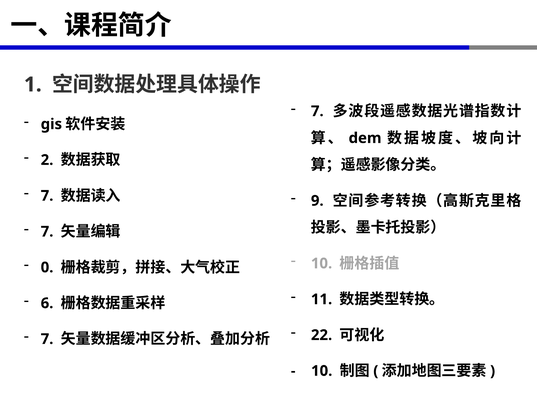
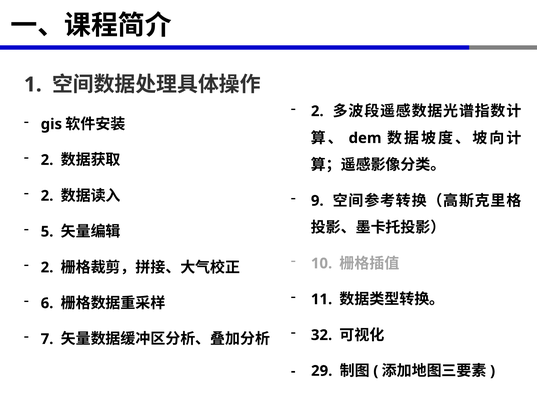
7: 7 -> 2 (317, 111)
7: 7 -> 2 (47, 196)
7: 7 -> 5 (47, 231)
0: 0 -> 2 (47, 267)
22: 22 -> 32 (322, 335)
10: 10 -> 29 (322, 371)
